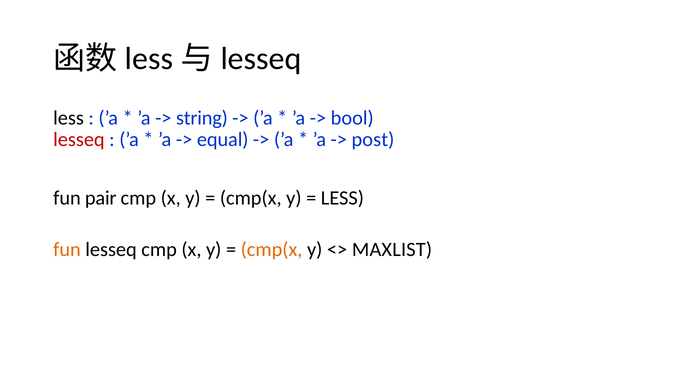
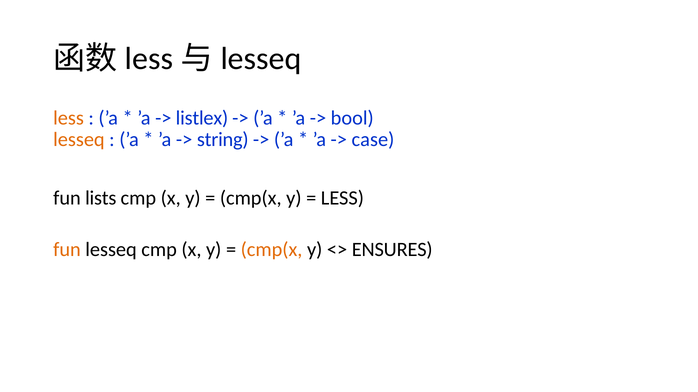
less colour: black -> orange (69, 118)
string: string -> listlex (202, 118)
lesseq colour: red -> orange (79, 140)
equal: equal -> string (223, 140)
post: post -> case (373, 140)
pair: pair -> lists (101, 199)
MAXLIST: MAXLIST -> ENSURES (392, 250)
